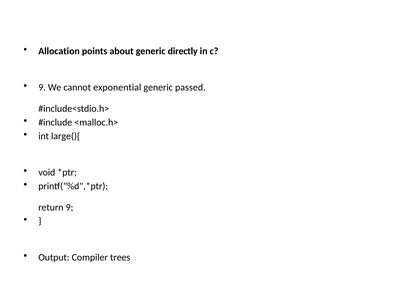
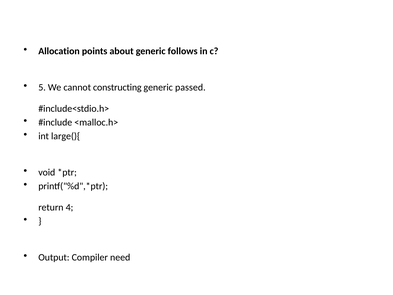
directly: directly -> follows (183, 51)
9: 9 -> 5 (42, 87)
exponential: exponential -> constructing (117, 87)
return 9: 9 -> 4 (69, 207)
trees: trees -> need (120, 257)
